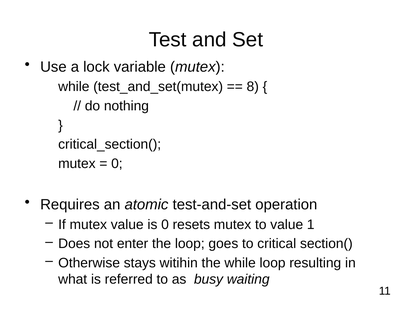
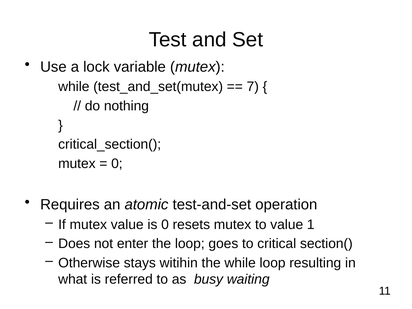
8: 8 -> 7 (253, 87)
